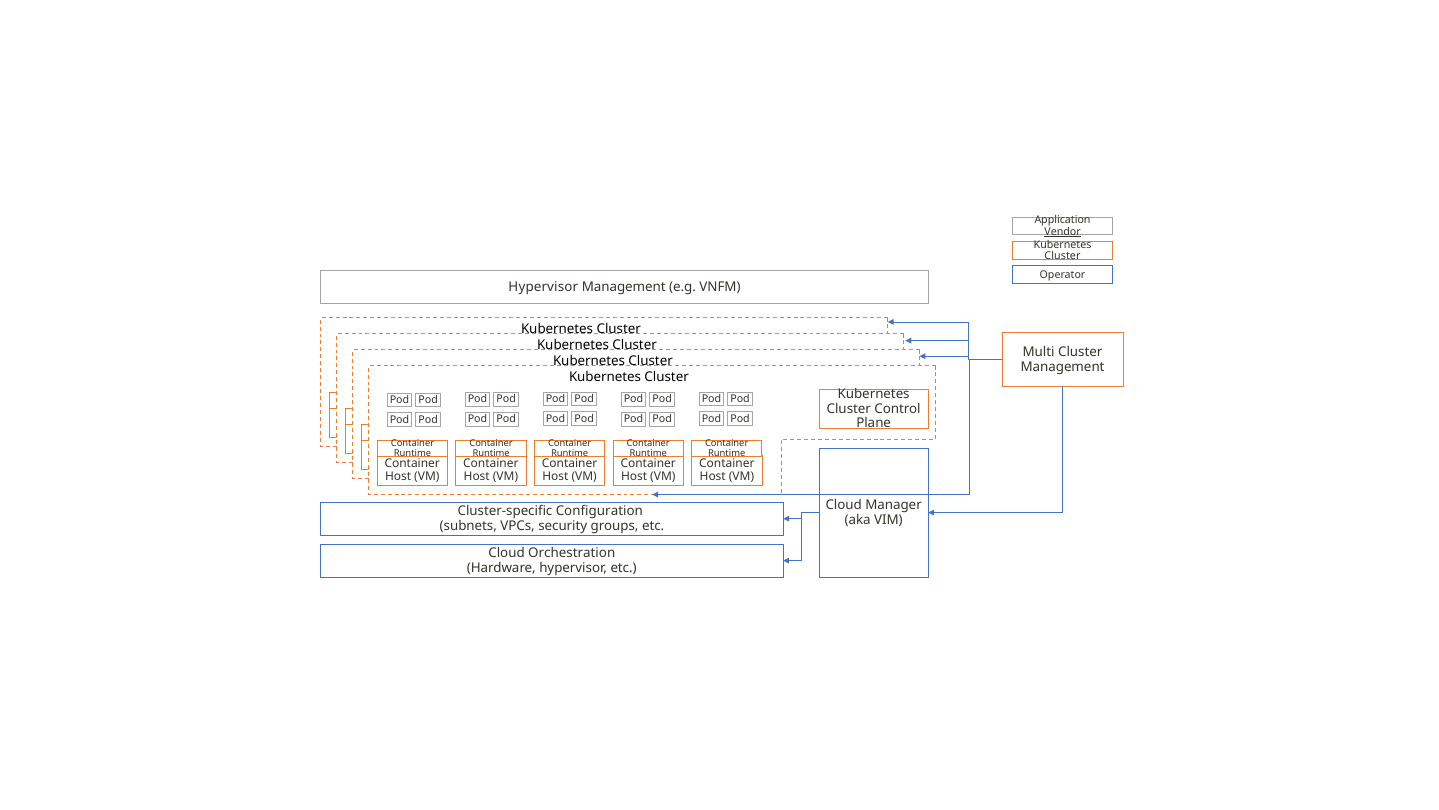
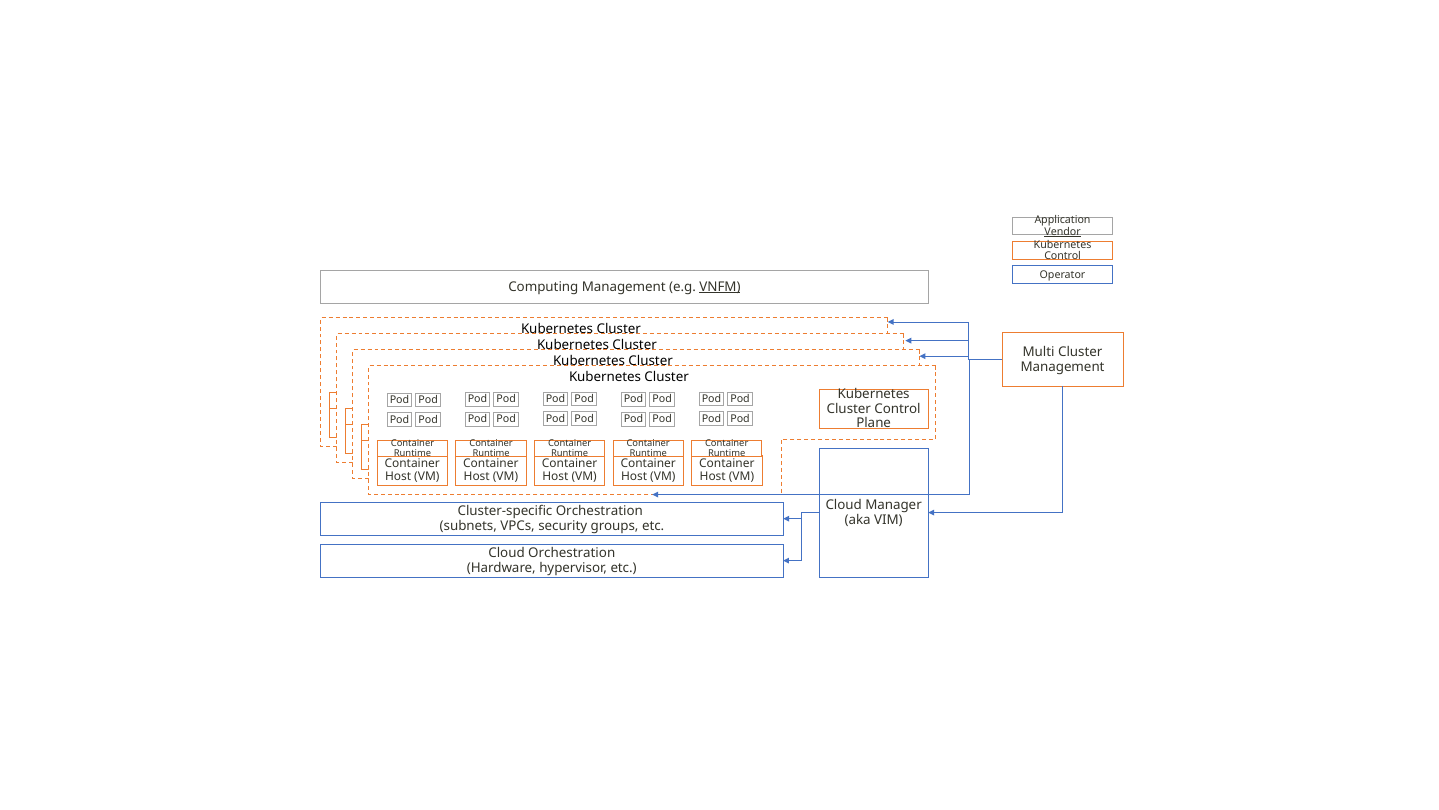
Cluster: Cluster -> Control (1063, 256)
Hypervisor: Hypervisor -> Computing (543, 287)
VNFM underline: none -> present (720, 287)
Cluster-specific Configuration: Configuration -> Orchestration (599, 511)
